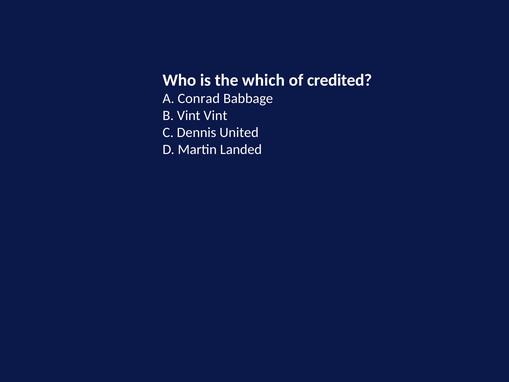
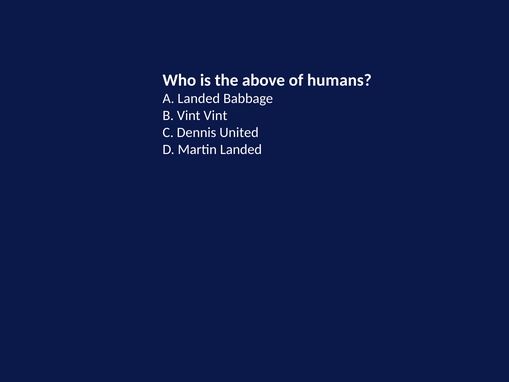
which: which -> above (264, 80)
credited: credited -> humans (339, 80)
A Conrad: Conrad -> Landed (199, 98)
